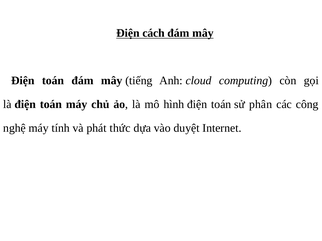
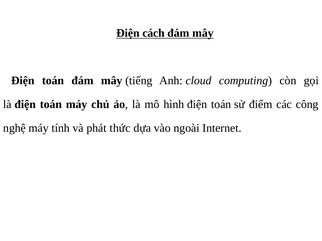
phân: phân -> điểm (261, 105)
duyệt: duyệt -> ngoài (187, 128)
